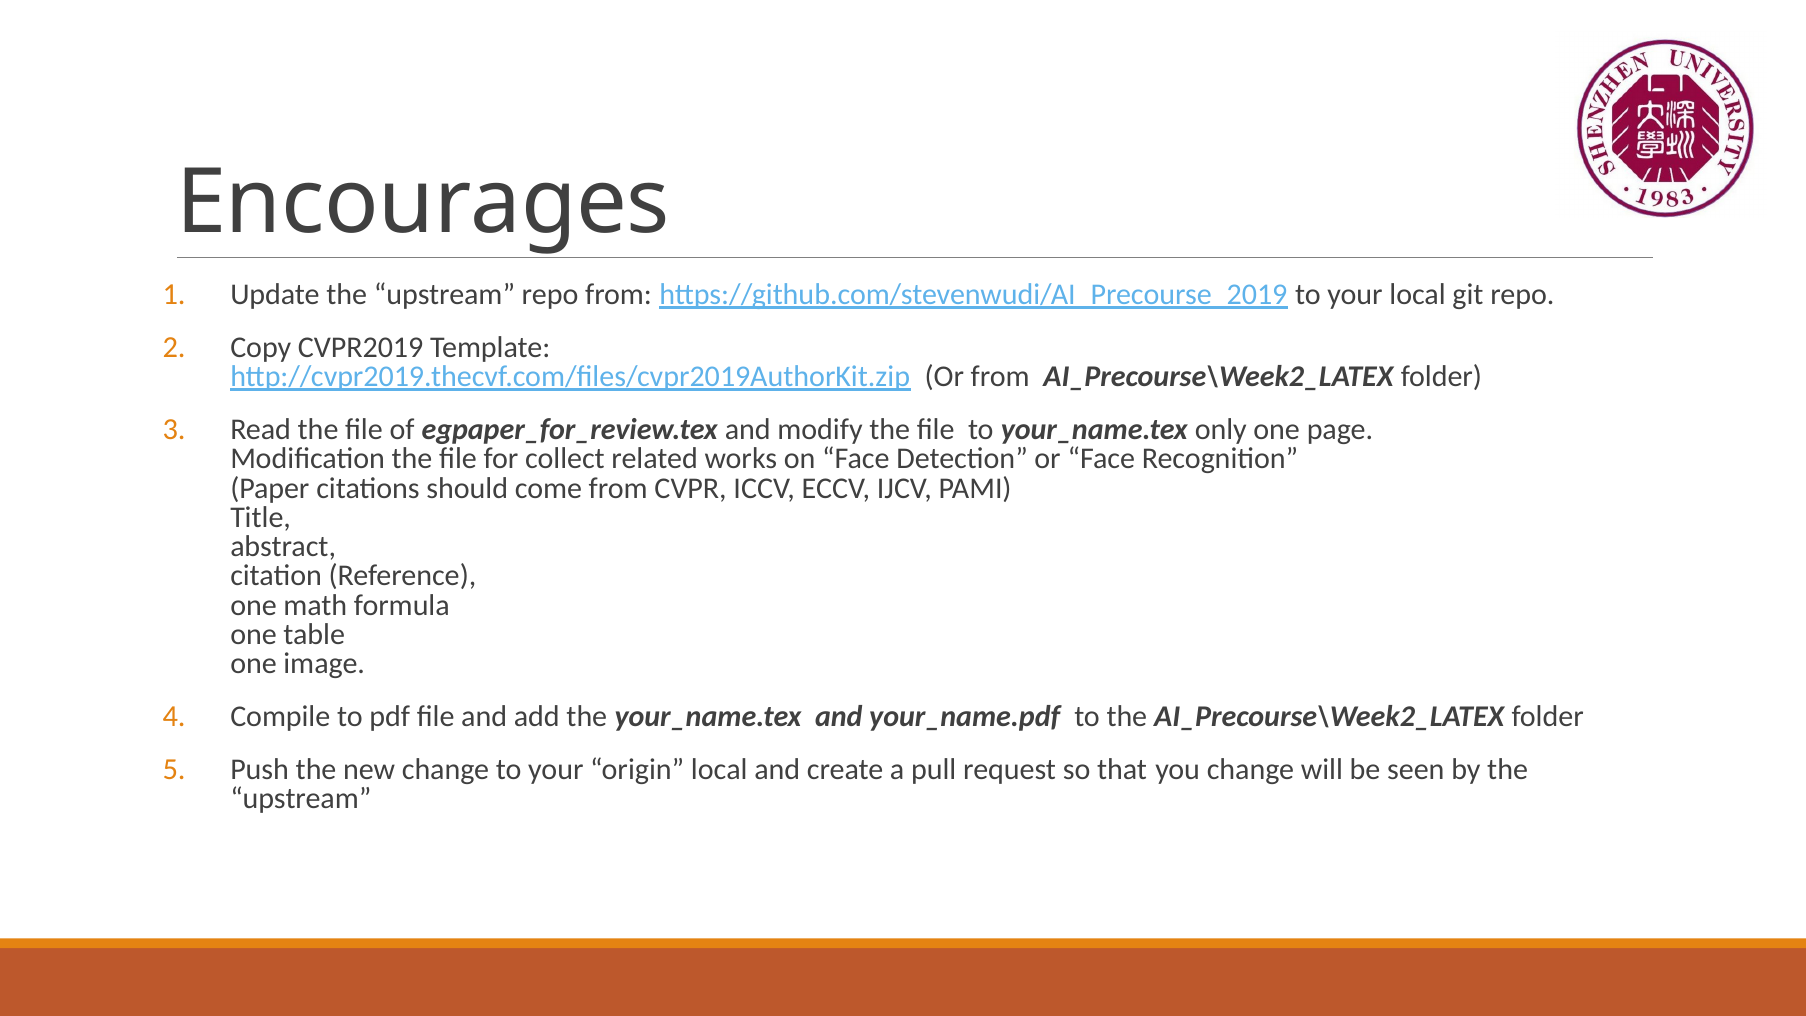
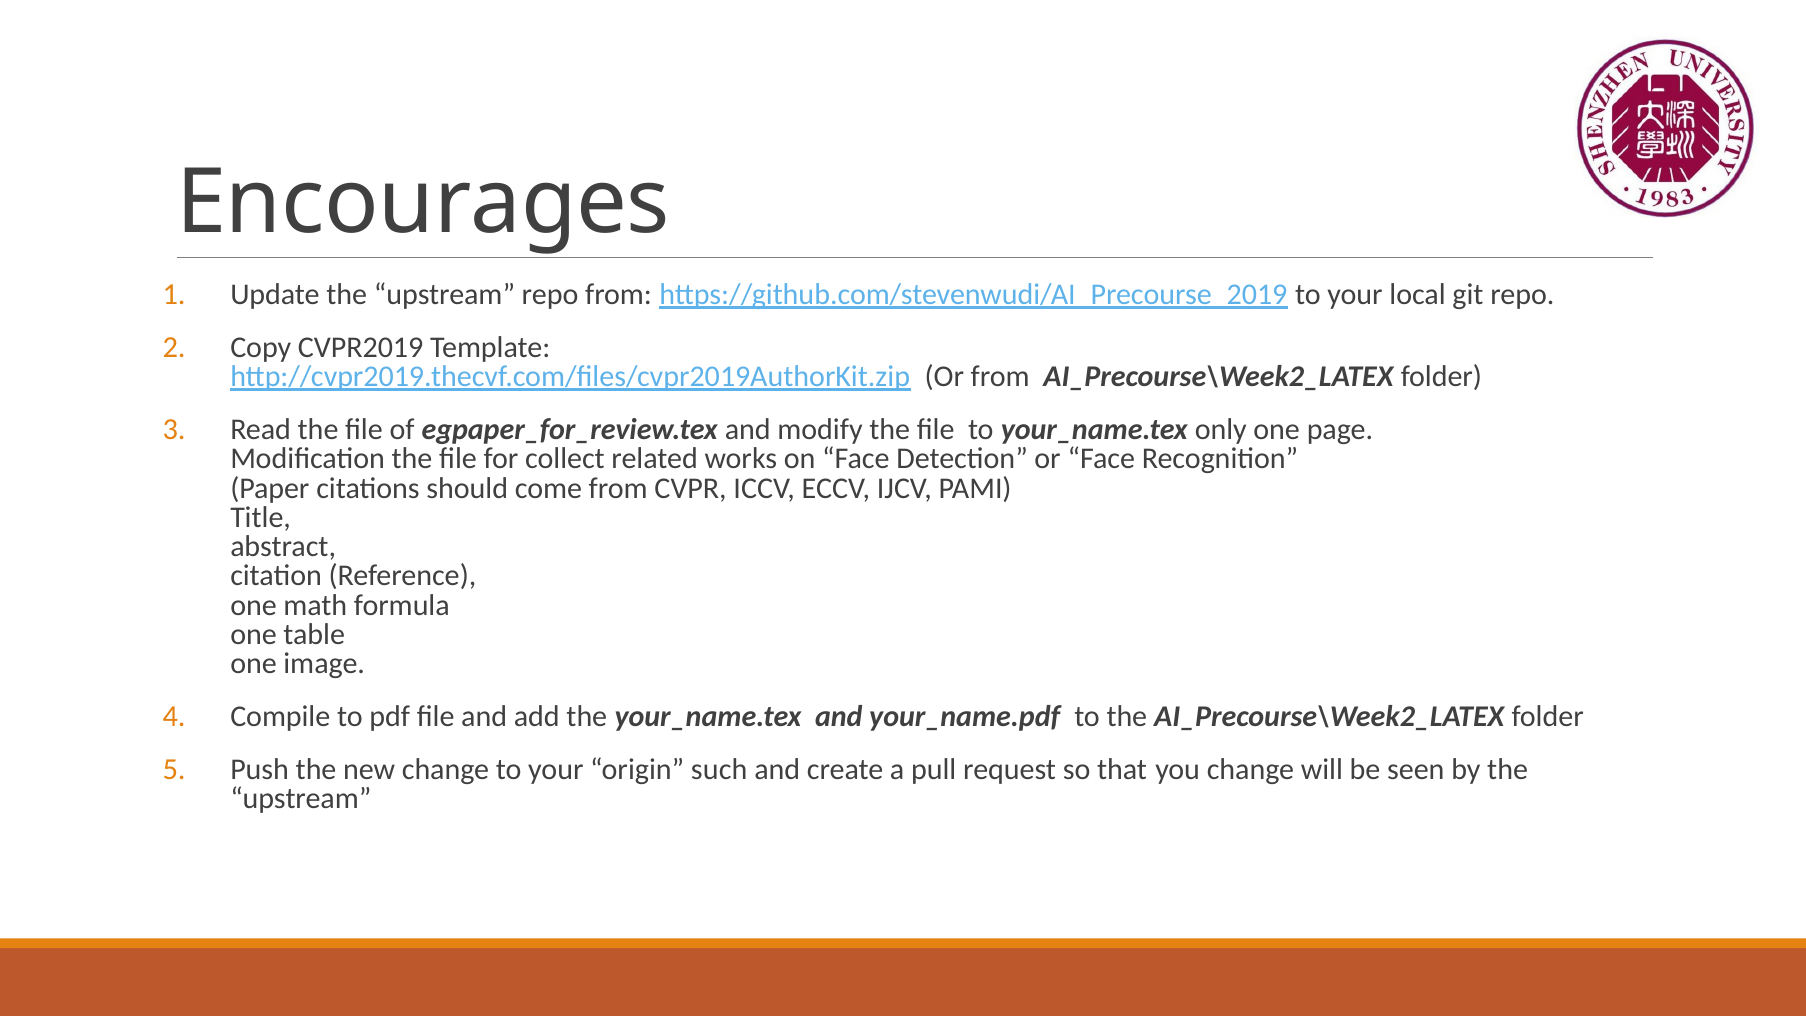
origin local: local -> such (719, 769)
